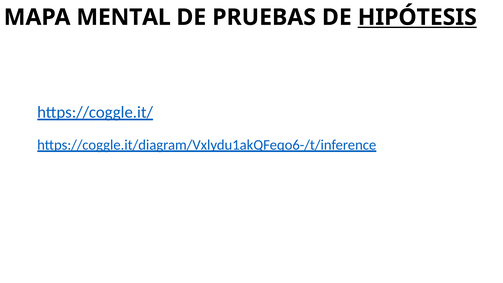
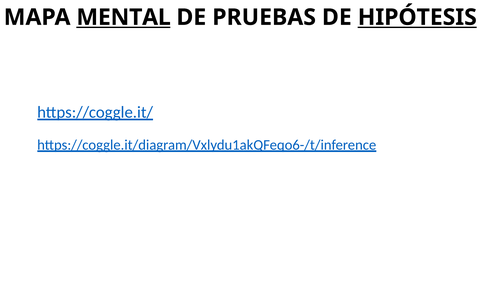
MENTAL underline: none -> present (124, 17)
